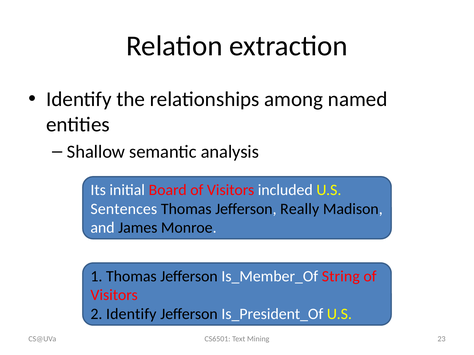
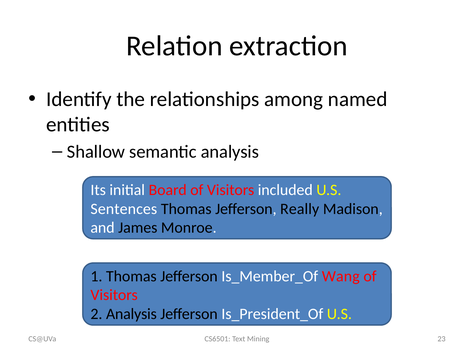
String: String -> Wang (341, 277)
2 Identify: Identify -> Analysis (131, 314)
